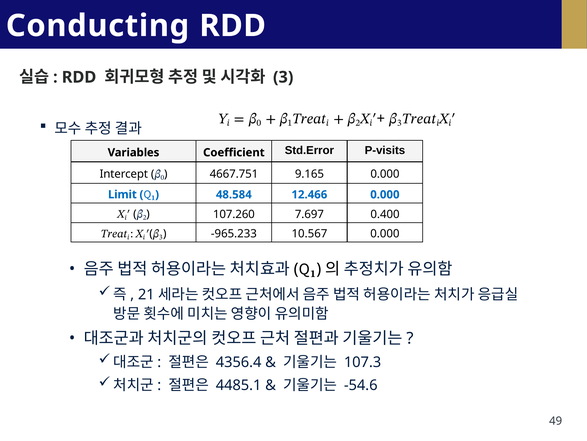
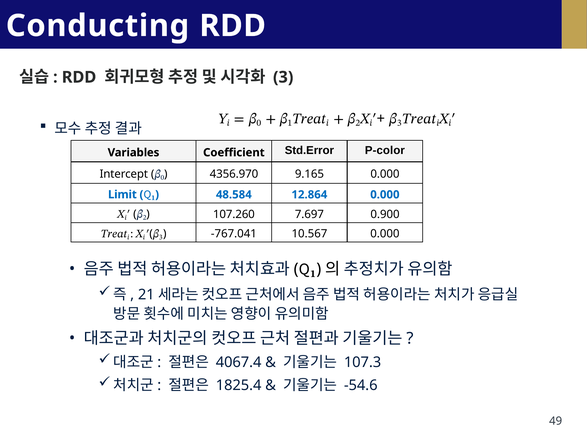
P-visits: P-visits -> P-color (385, 150)
4667.751: 4667.751 -> 4356.970 (234, 174)
12.466: 12.466 -> 12.864 (309, 194)
0.400: 0.400 -> 0.900 (385, 214)
-965.233: -965.233 -> -767.041 (234, 233)
4356.4: 4356.4 -> 4067.4 (239, 362)
4485.1: 4485.1 -> 1825.4 (239, 385)
